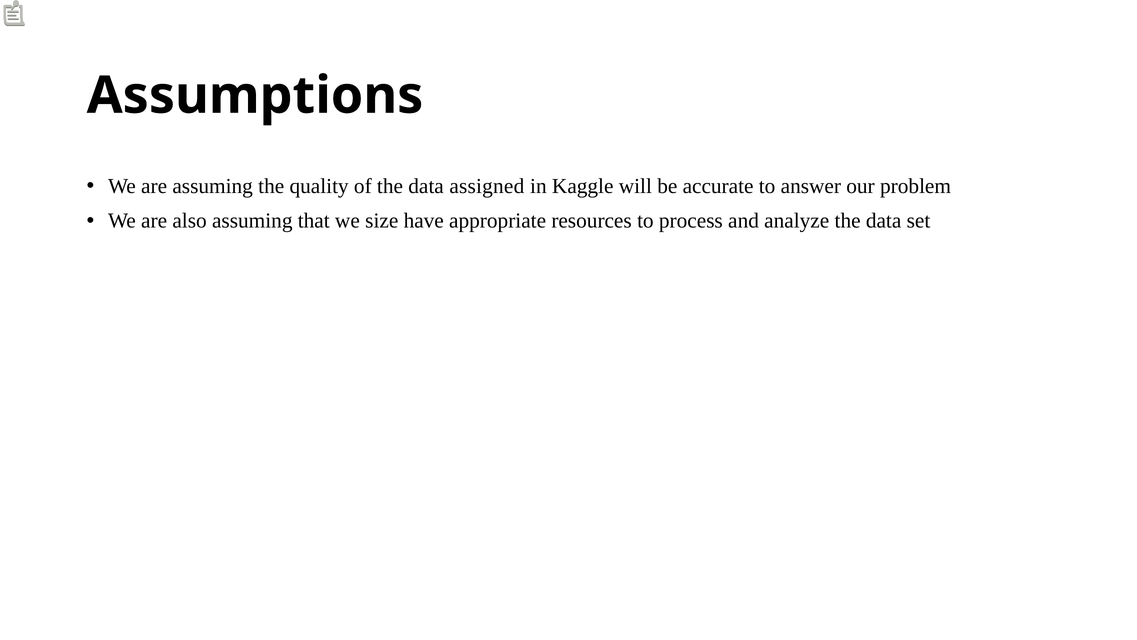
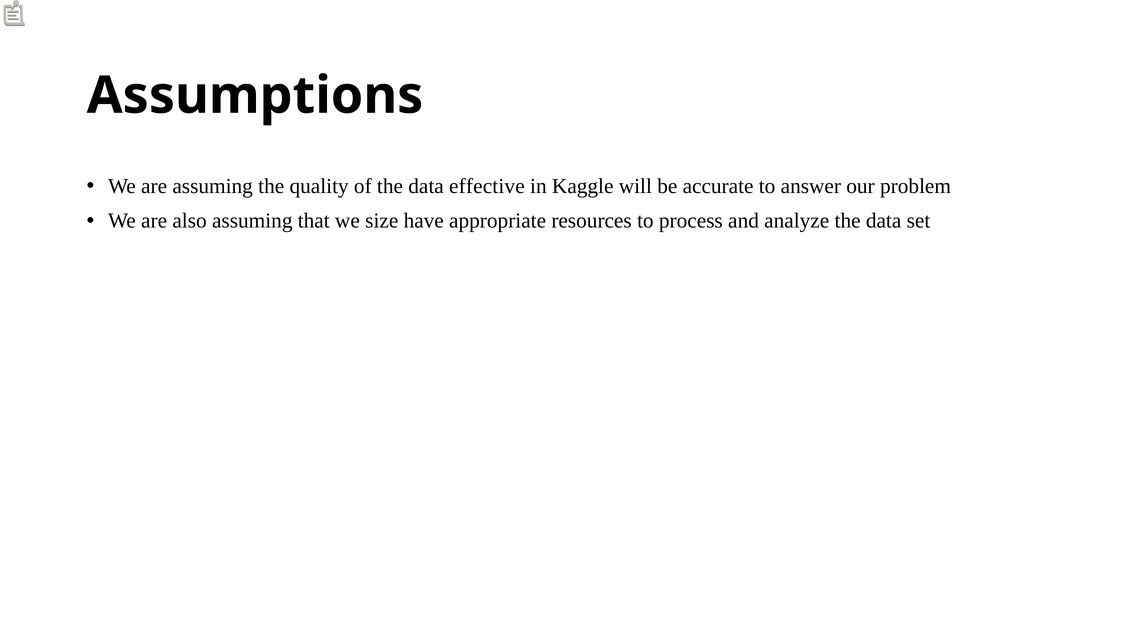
assigned: assigned -> effective (487, 186)
